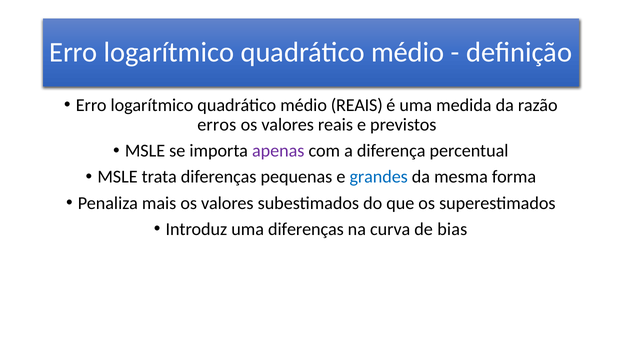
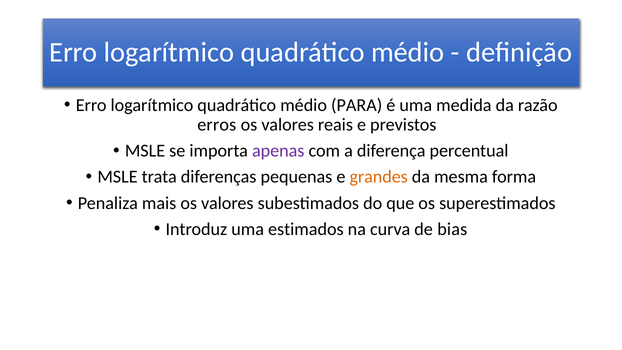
médio REAIS: REAIS -> PARA (357, 105)
grandes colour: blue -> orange (379, 177)
uma diferenças: diferenças -> estimados (306, 229)
